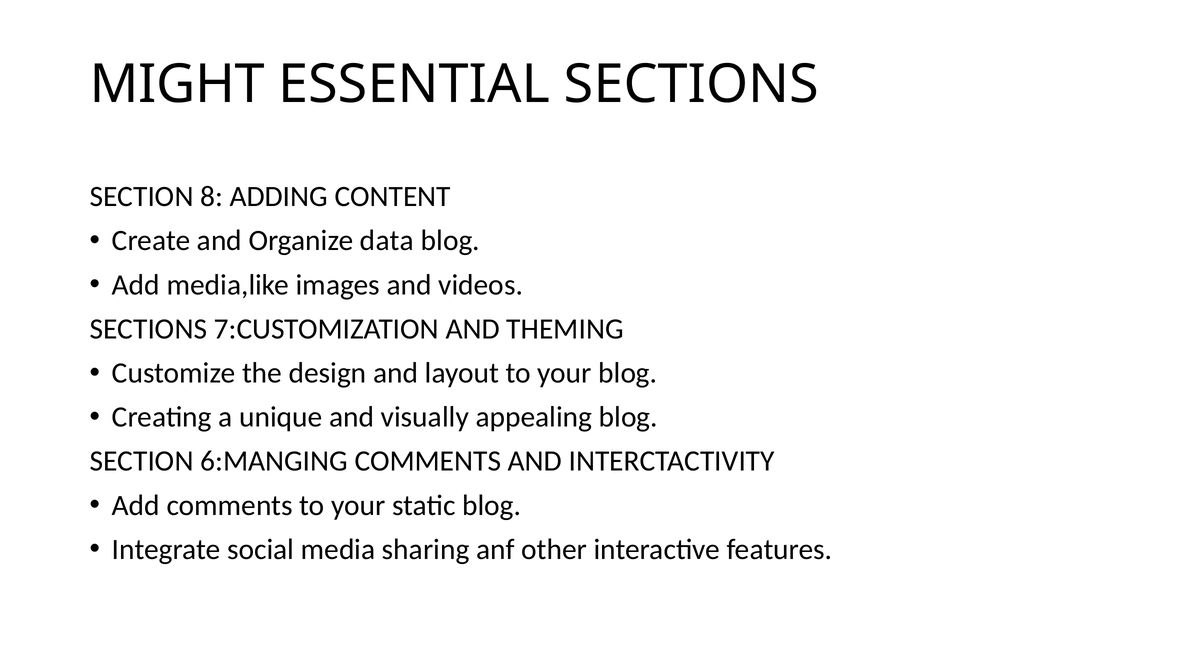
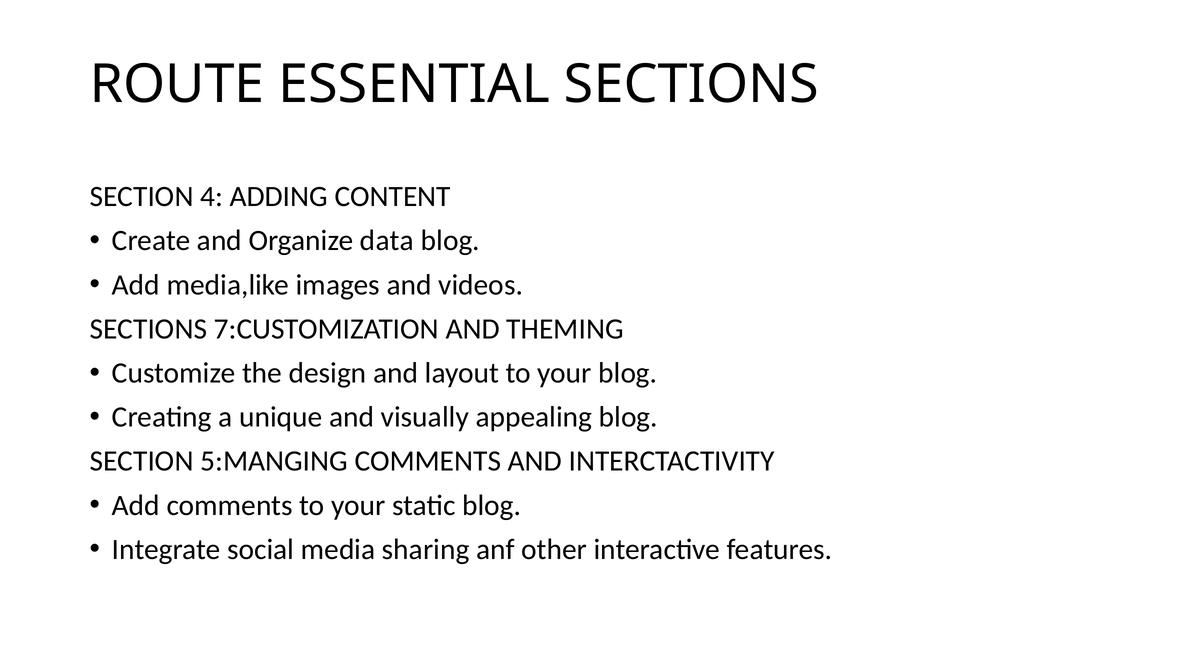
MIGHT: MIGHT -> ROUTE (177, 84)
8: 8 -> 4 (212, 197)
6:MANGING: 6:MANGING -> 5:MANGING (274, 461)
